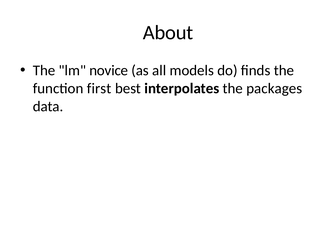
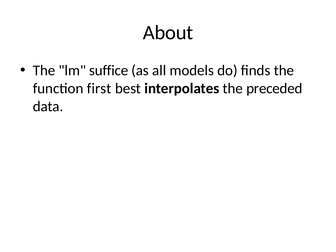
novice: novice -> suffice (109, 70)
packages: packages -> preceded (274, 88)
